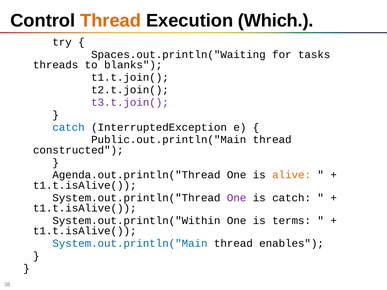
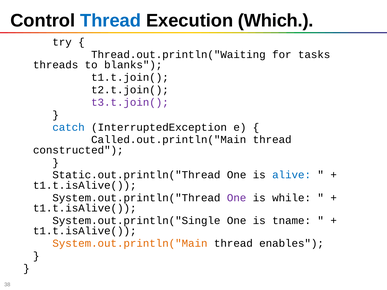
Thread colour: orange -> blue (111, 21)
Spaces.out.println("Waiting: Spaces.out.println("Waiting -> Thread.out.println("Waiting (178, 55)
Public.out.println("Main: Public.out.println("Main -> Called.out.println("Main (169, 140)
Agenda.out.println("Thread: Agenda.out.println("Thread -> Static.out.println("Thread (136, 175)
alive colour: orange -> blue (292, 175)
is catch: catch -> while (292, 198)
System.out.println("Within: System.out.println("Within -> System.out.println("Single (136, 221)
terms: terms -> tname (292, 221)
System.out.println("Main colour: blue -> orange (130, 244)
